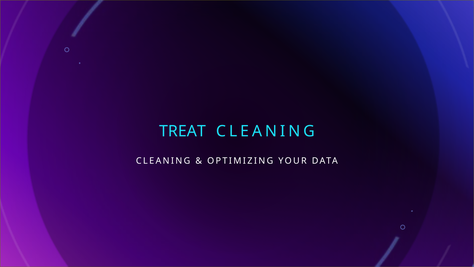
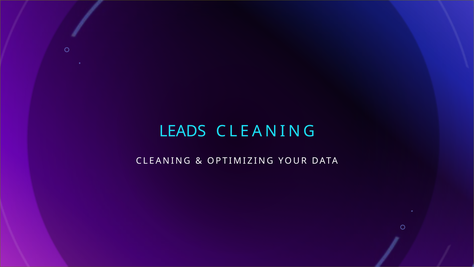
TREAT: TREAT -> LEADS (183, 131)
